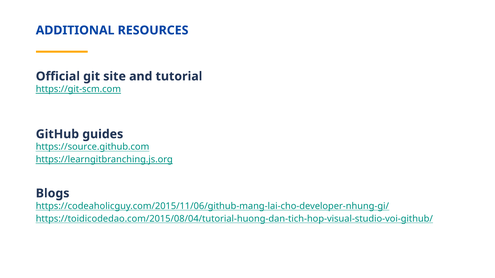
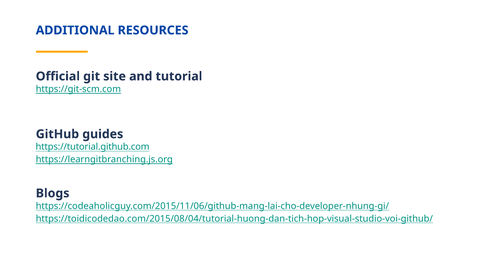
https://source.github.com: https://source.github.com -> https://tutorial.github.com (93, 147)
